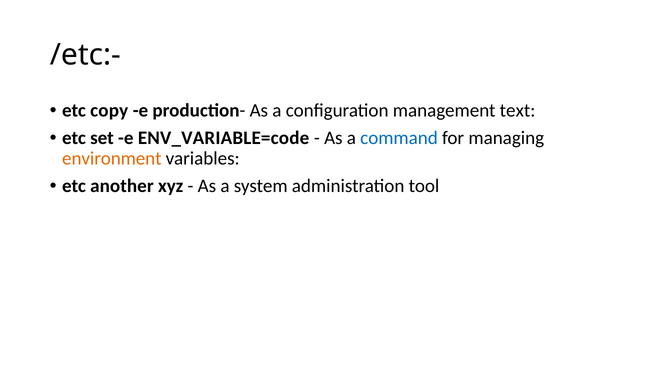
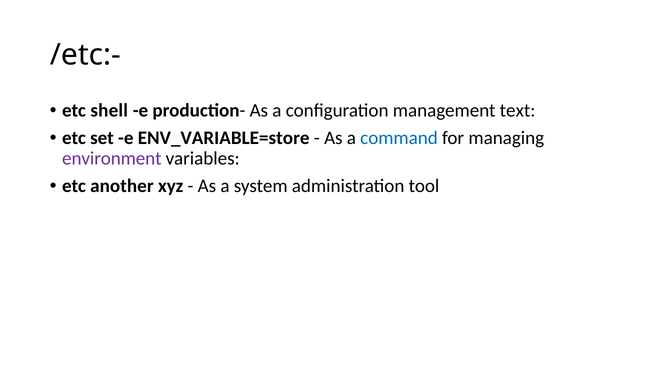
copy: copy -> shell (109, 111)
ENV_VARIABLE=code: ENV_VARIABLE=code -> ENV_VARIABLE=store (224, 138)
environment colour: orange -> purple (112, 159)
